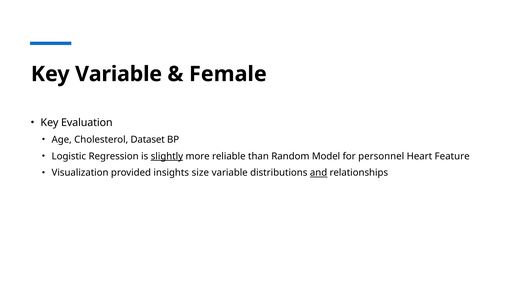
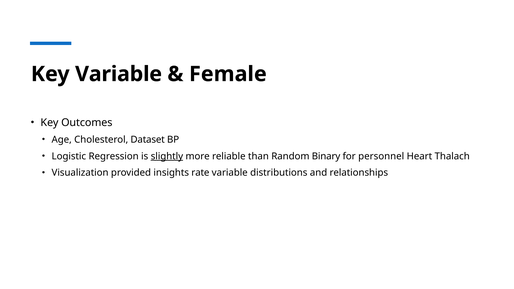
Evaluation: Evaluation -> Outcomes (87, 123)
Model: Model -> Binary (326, 156)
Feature: Feature -> Thalach (452, 156)
size: size -> rate (200, 173)
and underline: present -> none (319, 173)
